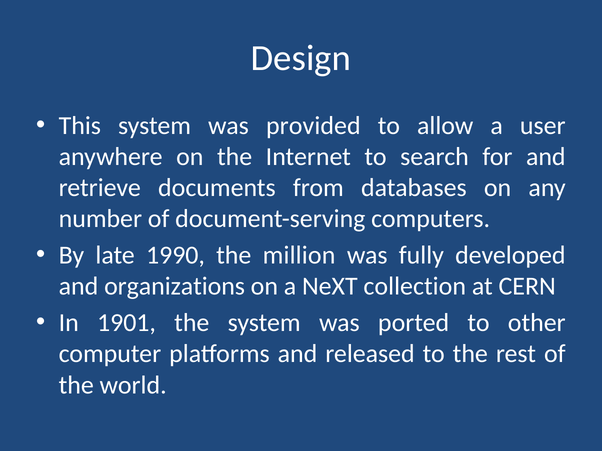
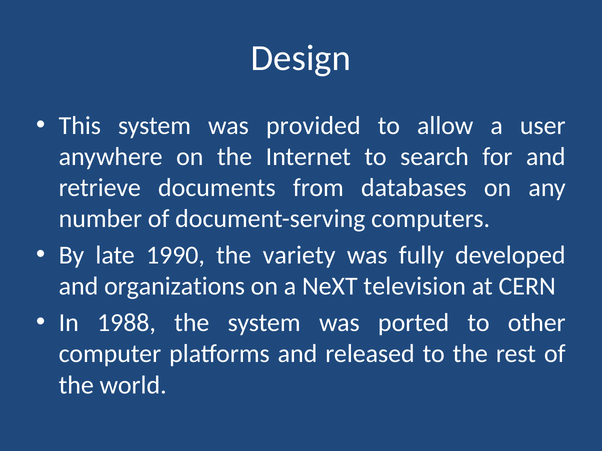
million: million -> variety (299, 256)
collection: collection -> television (415, 287)
1901: 1901 -> 1988 (126, 323)
